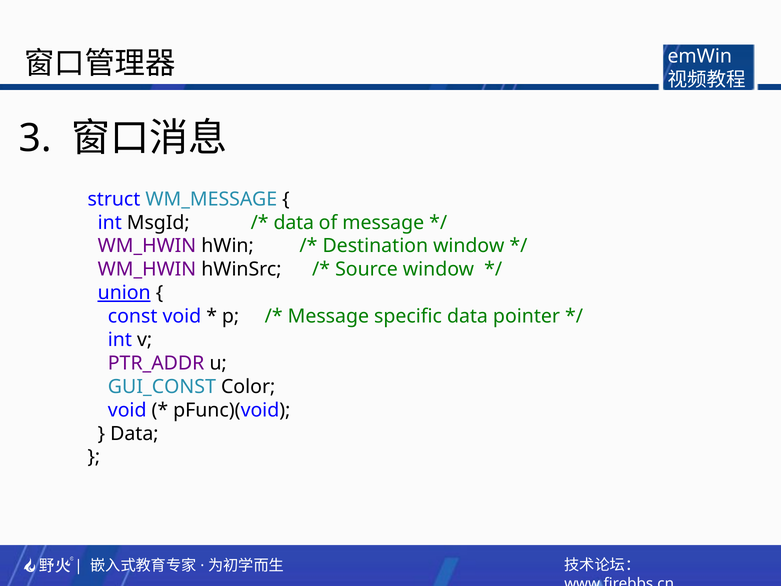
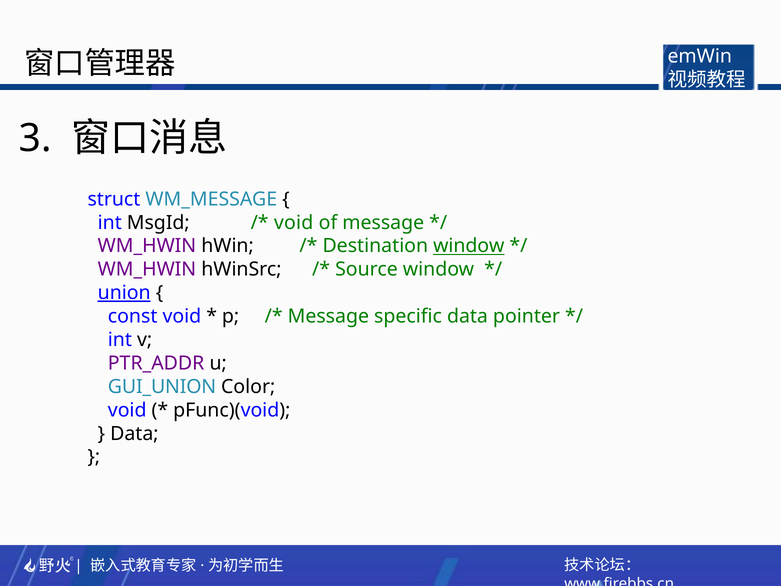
data: data -> void (294, 223)
window underline: none -> present (469, 246)
GUI_CONST: GUI_CONST -> GUI_UNION (162, 387)
